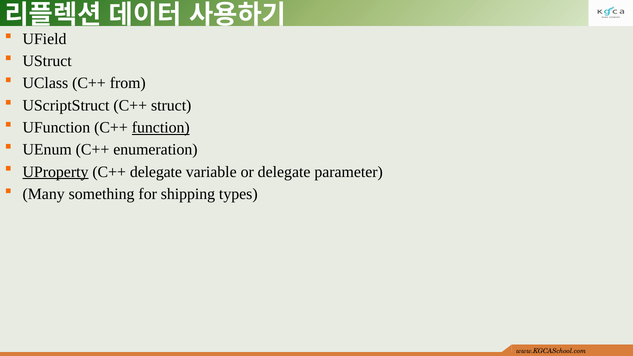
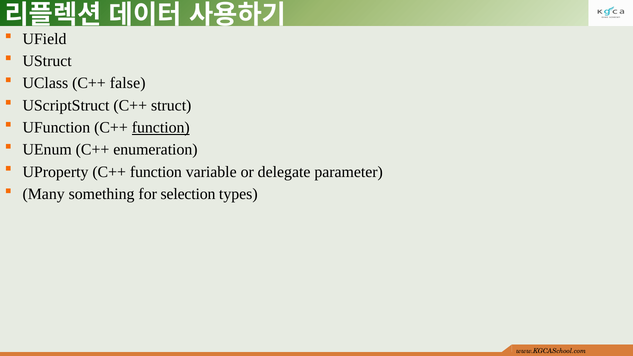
from: from -> false (128, 83)
UProperty underline: present -> none (55, 172)
delegate: delegate -> function (156, 172)
shipping: shipping -> selection (188, 194)
